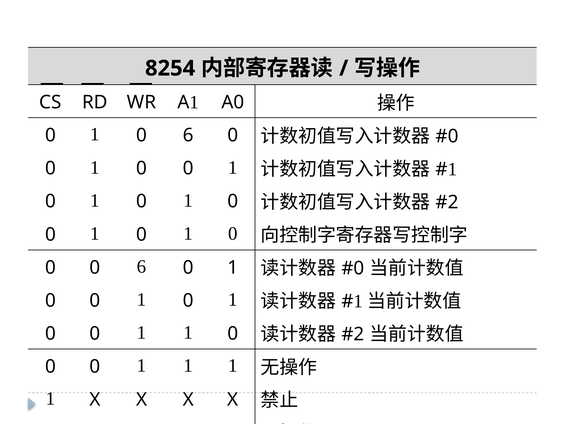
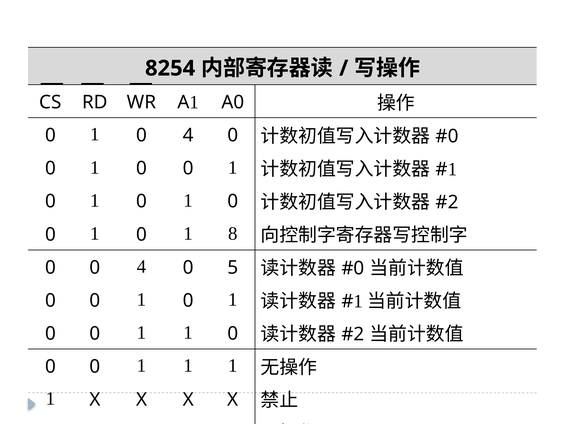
1 0 6: 6 -> 4 (188, 135)
0: 0 -> 8 (233, 233)
0 0 6: 6 -> 4 (142, 266)
1: 1 -> 5 (233, 267)
